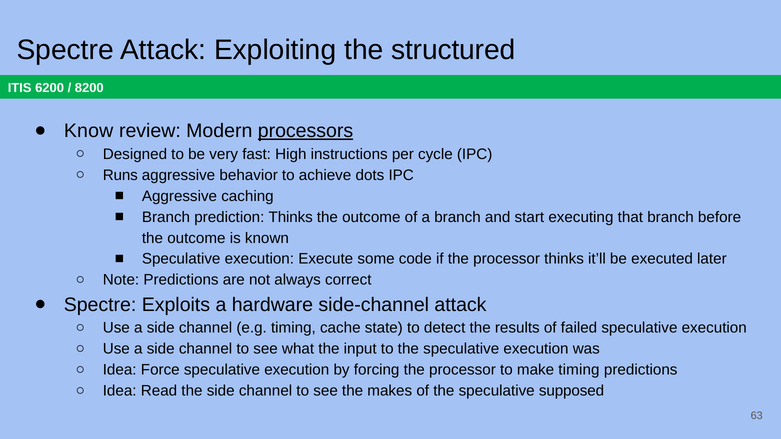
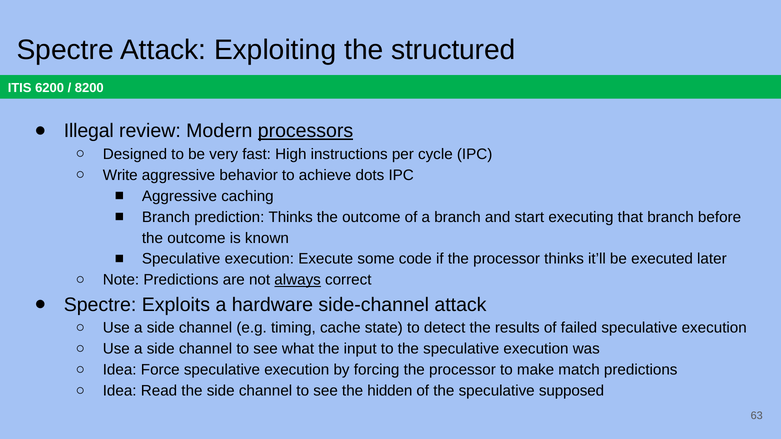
Know: Know -> Illegal (89, 131)
Runs: Runs -> Write (120, 175)
always underline: none -> present (298, 280)
make timing: timing -> match (579, 370)
makes: makes -> hidden (390, 391)
